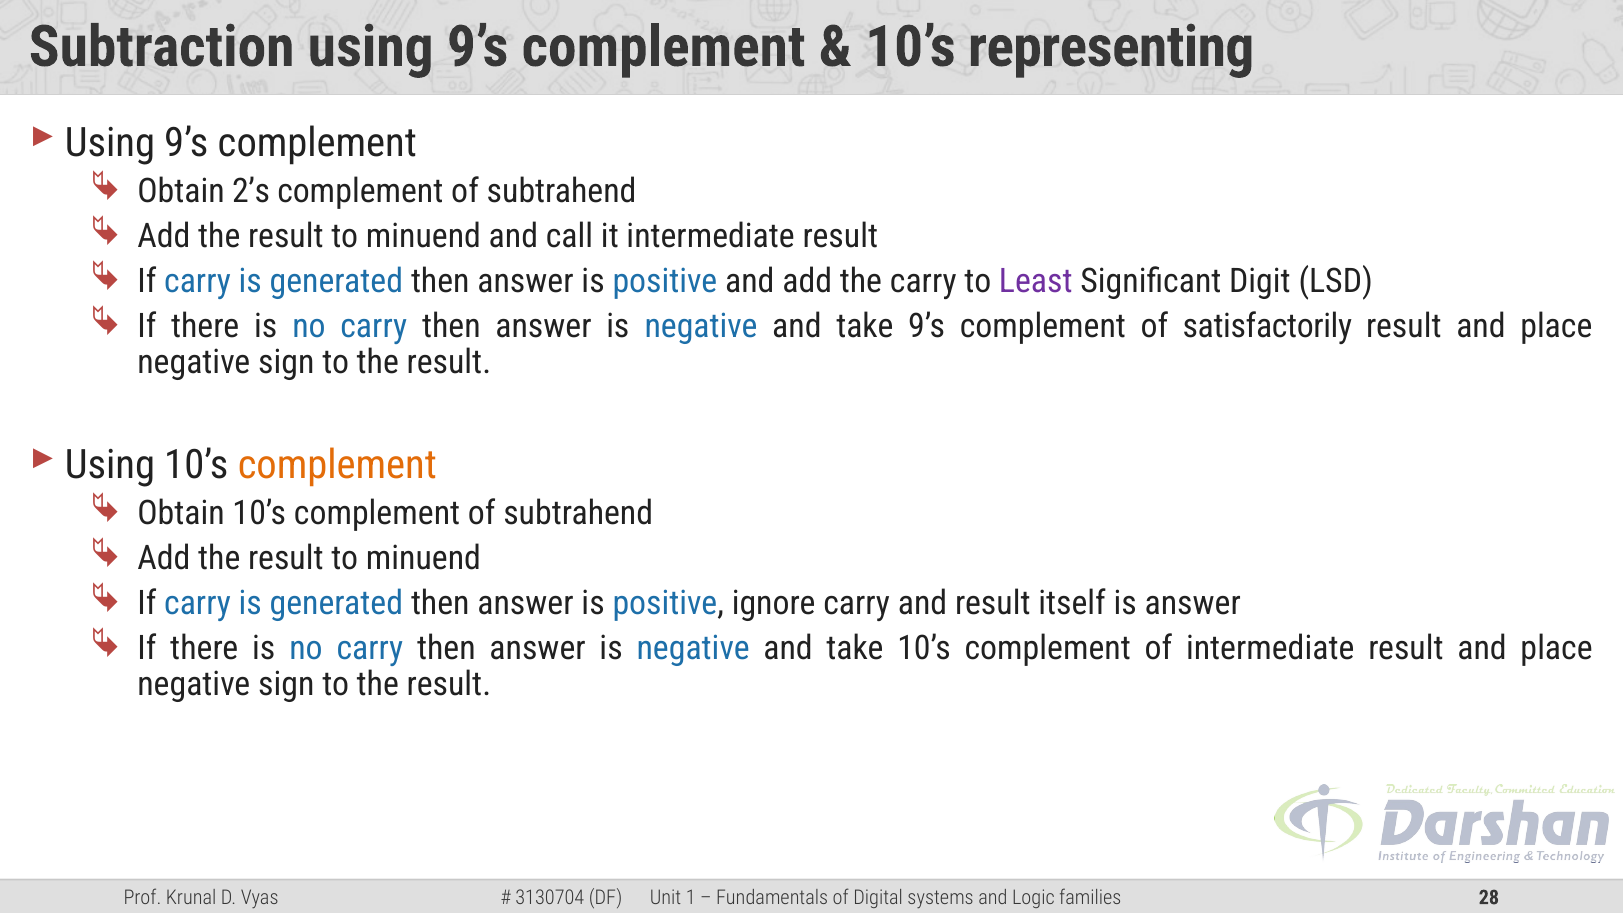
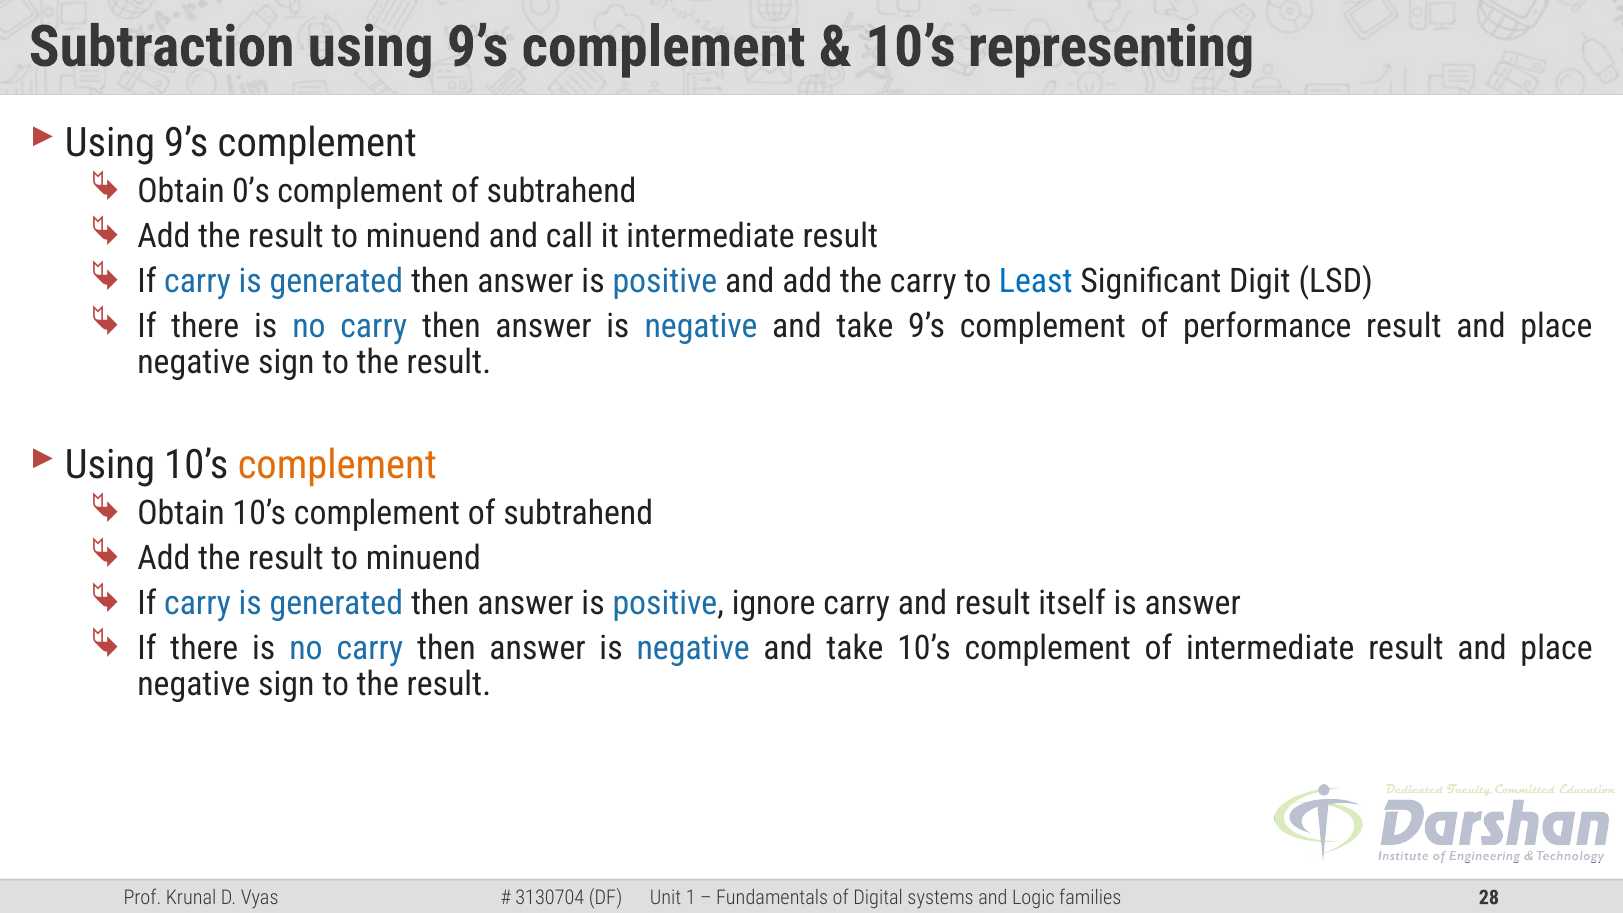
2’s: 2’s -> 0’s (251, 191)
Least colour: purple -> blue (1036, 281)
satisfactorily: satisfactorily -> performance (1267, 326)
